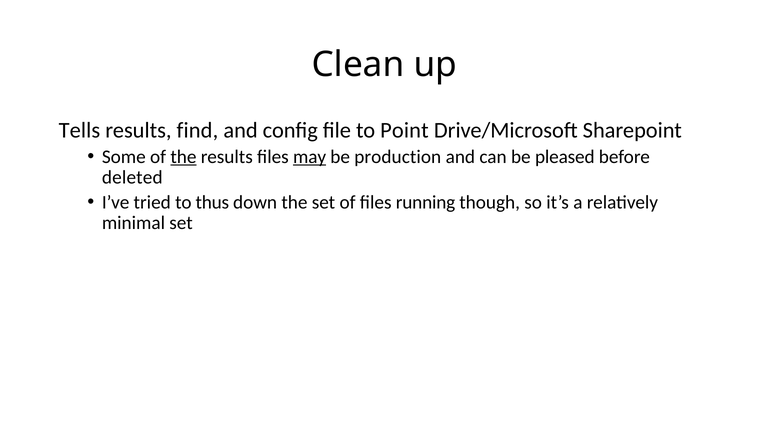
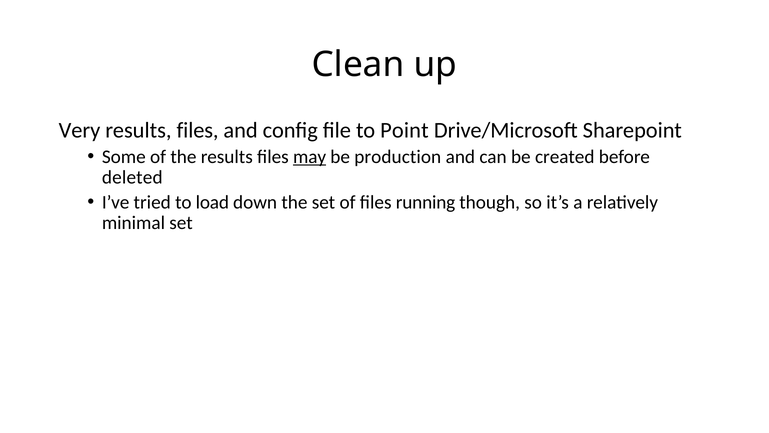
Tells: Tells -> Very (79, 130)
find: find -> files (198, 130)
the underline: present -> none (183, 157)
pleased: pleased -> created (565, 157)
thus: thus -> load (212, 202)
